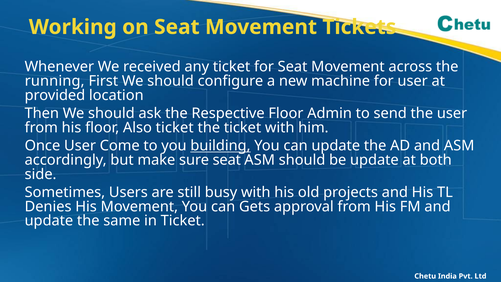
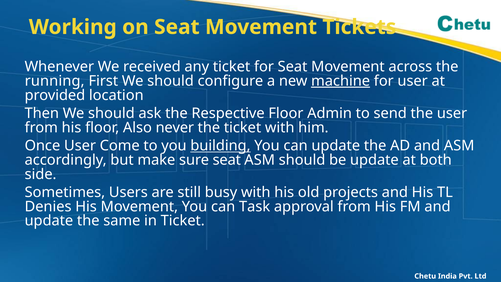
machine underline: none -> present (341, 81)
Also ticket: ticket -> never (175, 127)
Gets: Gets -> Task (255, 206)
